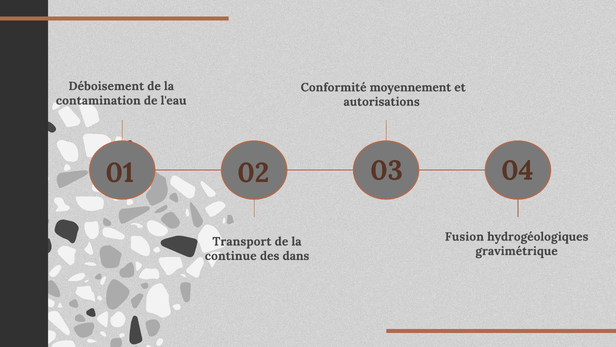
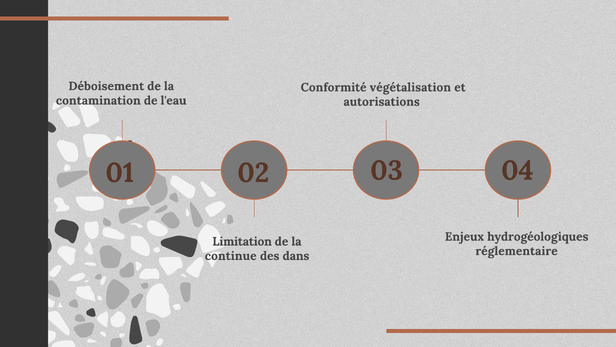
moyennement: moyennement -> végétalisation (410, 87)
Fusion: Fusion -> Enjeux (464, 236)
Transport: Transport -> Limitation (242, 241)
gravimétrique: gravimétrique -> réglementaire (517, 251)
